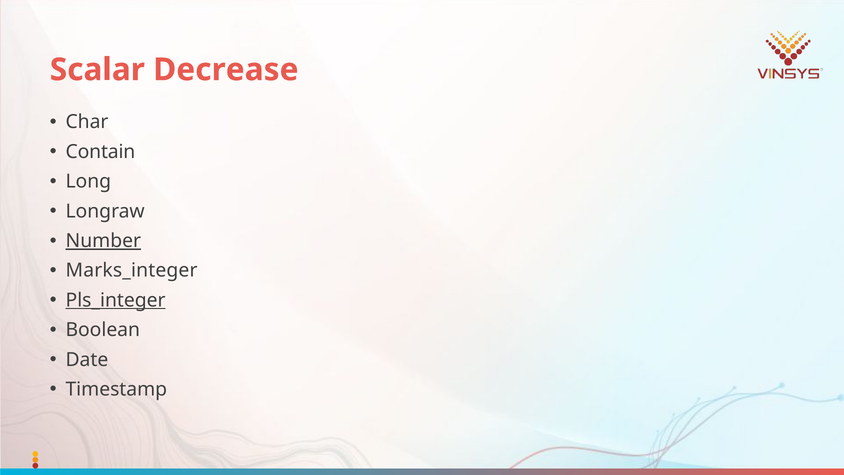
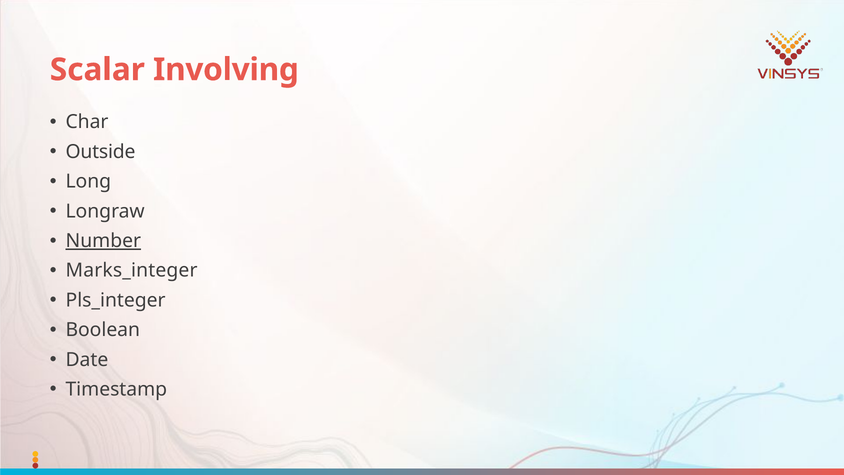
Decrease: Decrease -> Involving (226, 70)
Contain: Contain -> Outside (100, 152)
Pls_integer underline: present -> none (116, 300)
